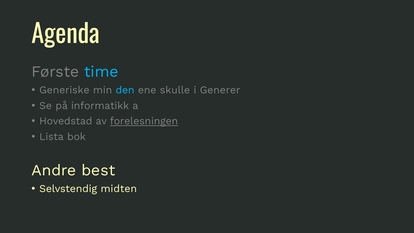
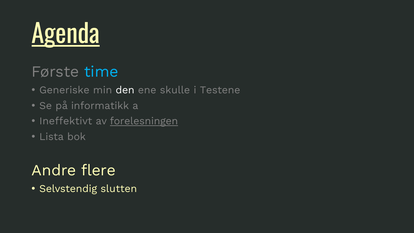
Agenda underline: none -> present (66, 35)
den colour: light blue -> white (125, 90)
Generer: Generer -> Testene (220, 90)
Hovedstad: Hovedstad -> Ineffektivt (66, 121)
best: best -> flere (98, 170)
midten: midten -> slutten (119, 189)
